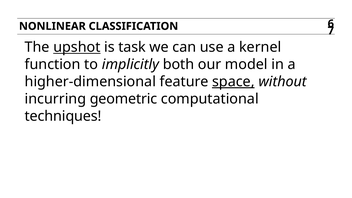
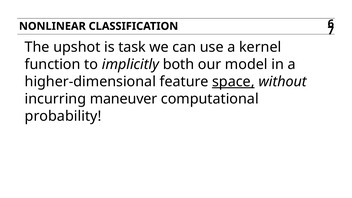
upshot underline: present -> none (77, 47)
geometric: geometric -> maneuver (124, 99)
techniques: techniques -> probability (63, 116)
